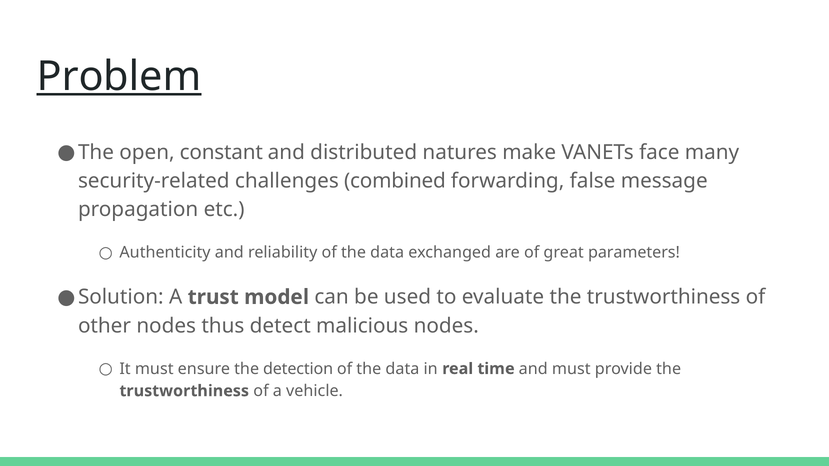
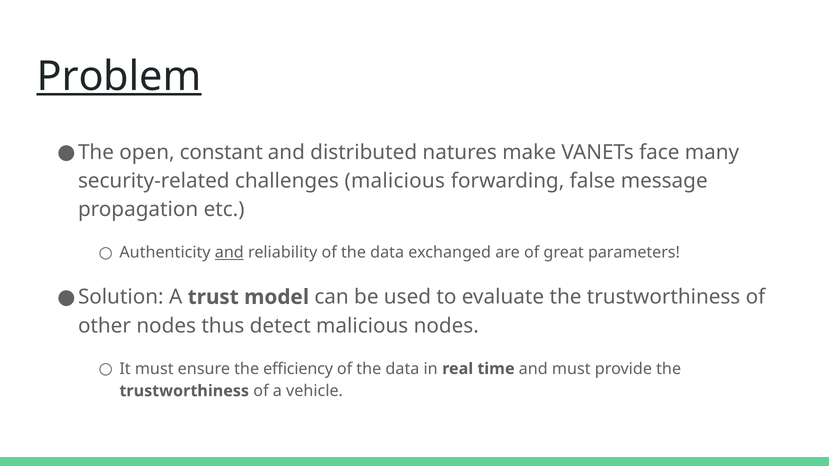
challenges combined: combined -> malicious (395, 181)
and underline: none -> present (229, 253)
detection: detection -> efficiency (298, 369)
